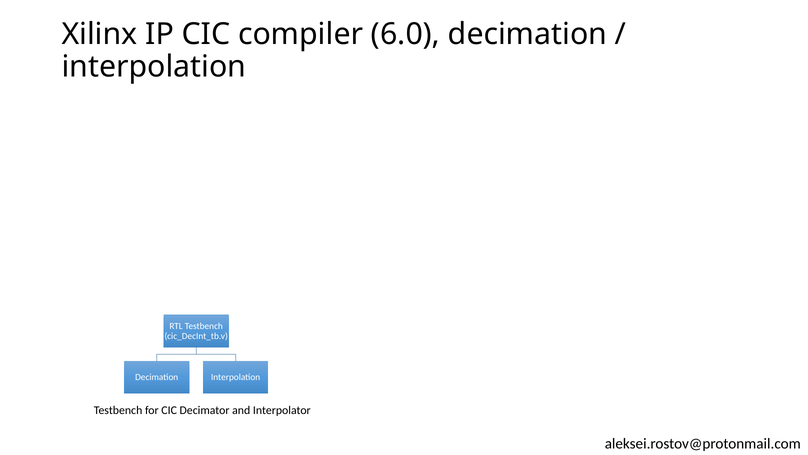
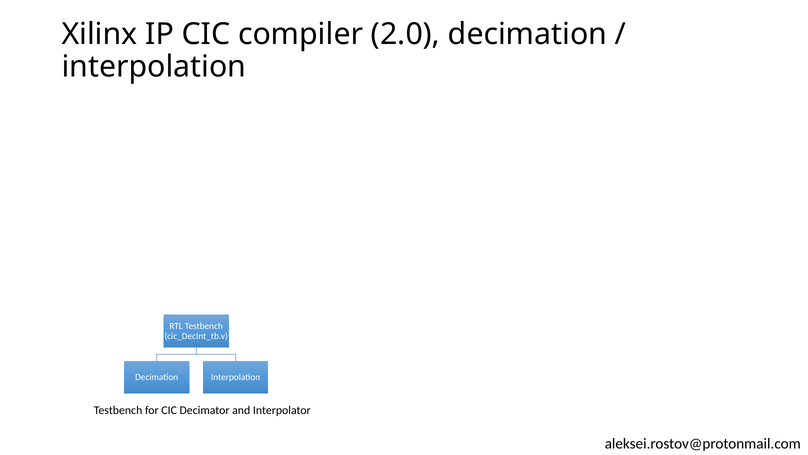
6.0: 6.0 -> 2.0 (406, 34)
